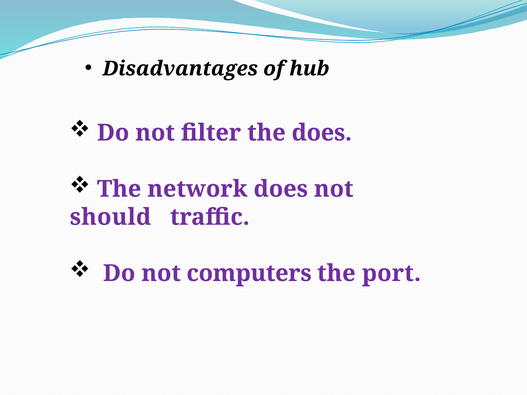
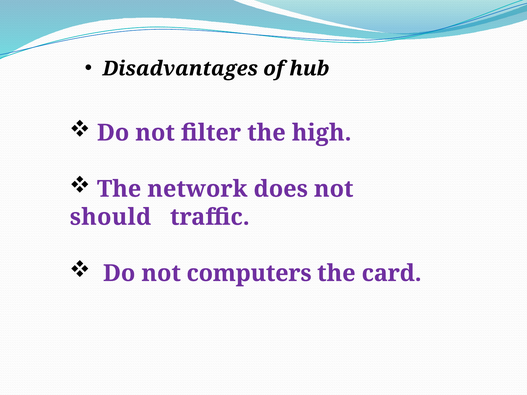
the does: does -> high (322, 133)
port: port -> card (392, 273)
